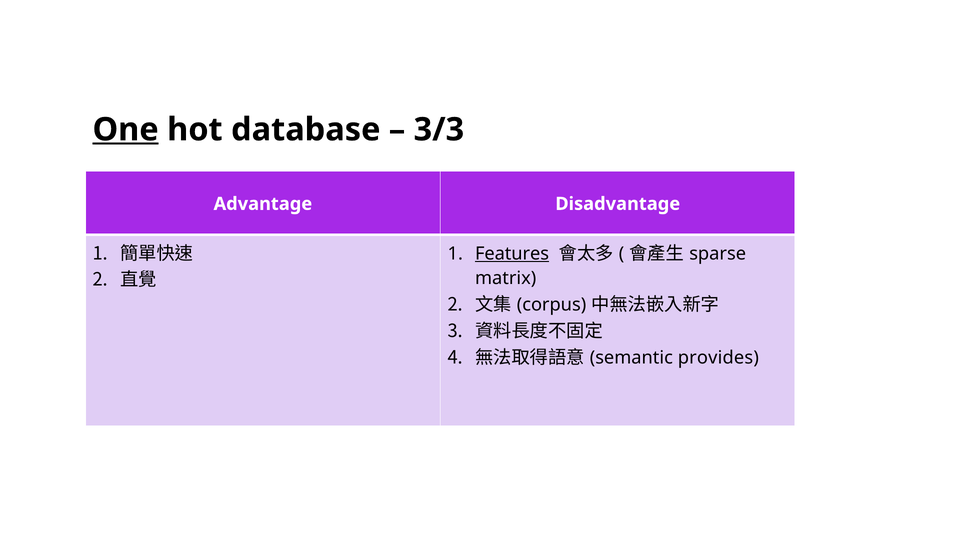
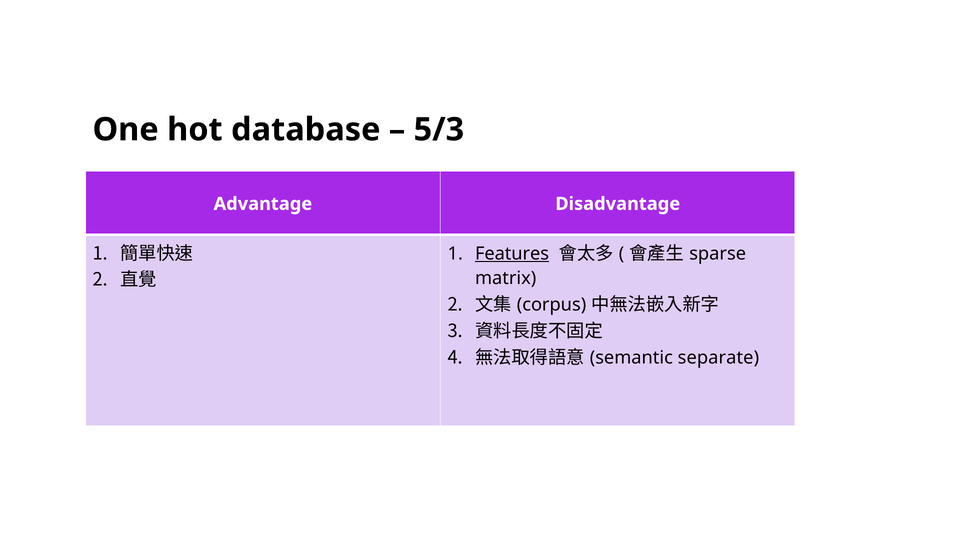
One underline: present -> none (126, 130)
3/3: 3/3 -> 5/3 (439, 130)
provides: provides -> separate (718, 358)
